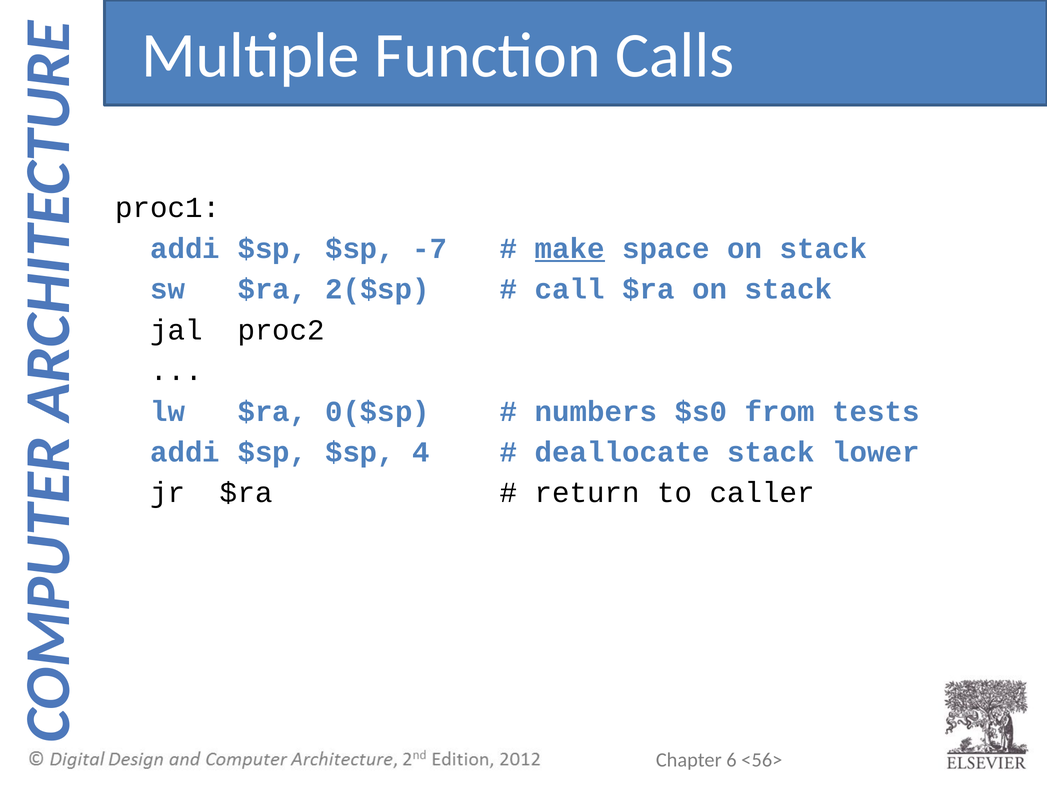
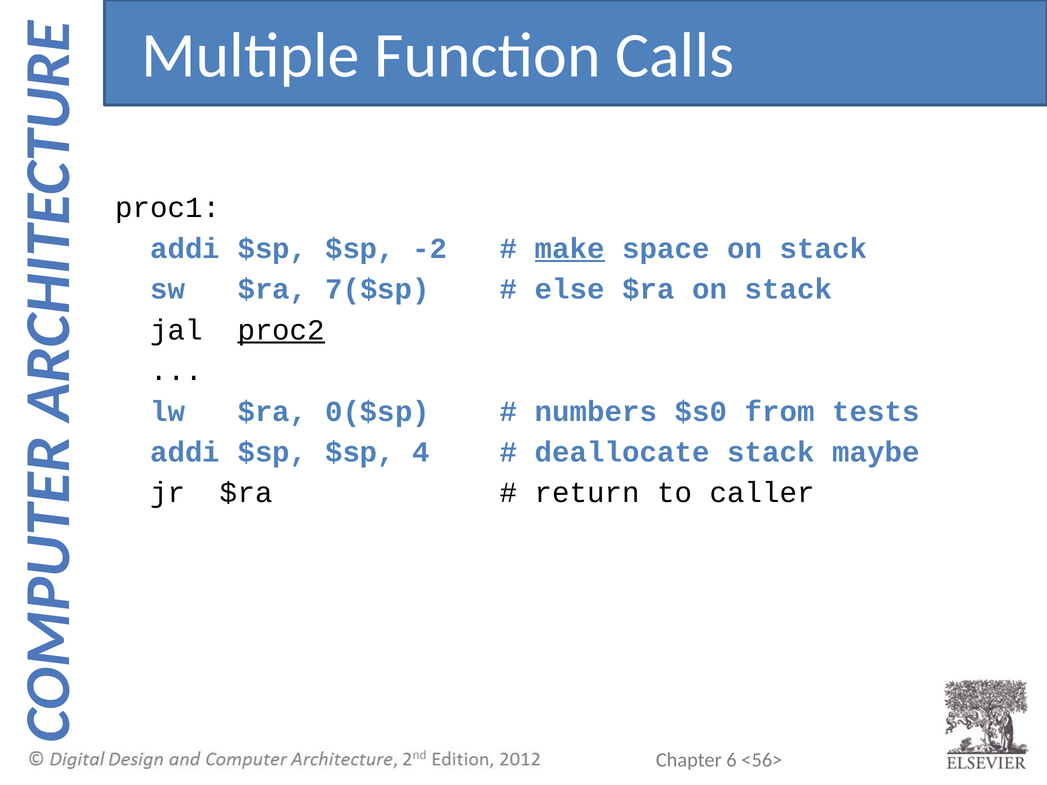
-7: -7 -> -2 (430, 249)
2($sp: 2($sp -> 7($sp (377, 289)
call: call -> else (570, 289)
proc2 underline: none -> present (281, 330)
lower: lower -> maybe (876, 452)
